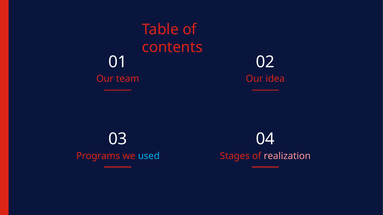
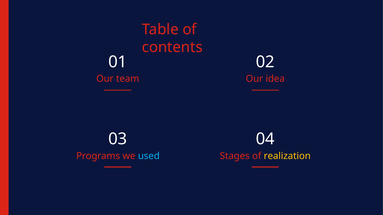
realization colour: pink -> yellow (287, 156)
